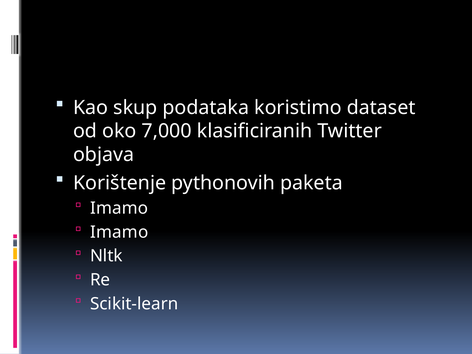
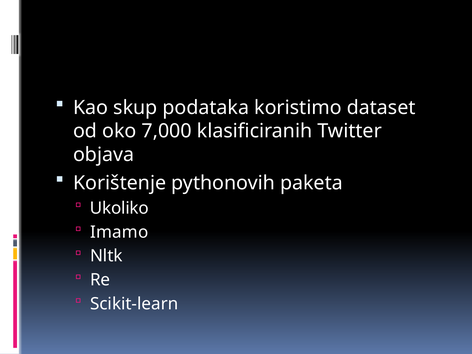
Imamo: Imamo -> Ukoliko (119, 208)
